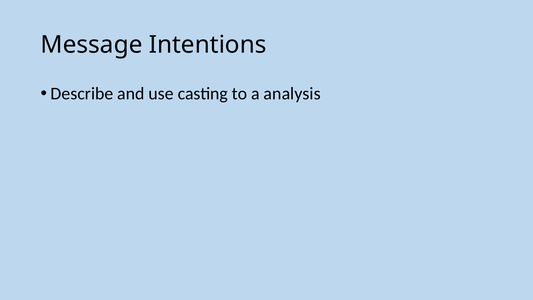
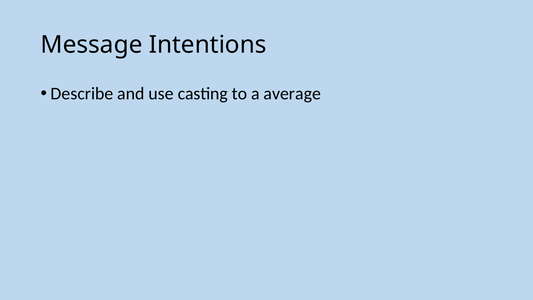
analysis: analysis -> average (292, 94)
